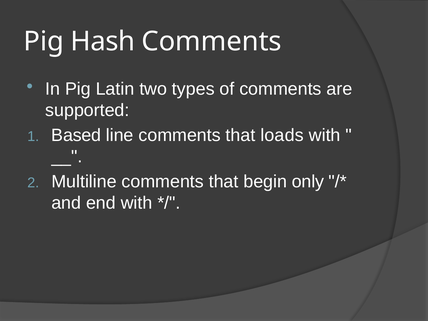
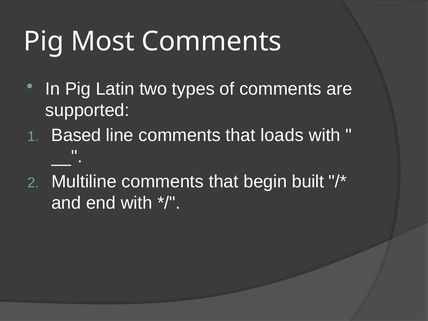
Hash: Hash -> Most (103, 42)
only: only -> built (308, 182)
